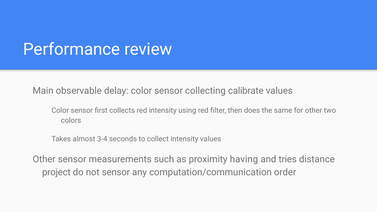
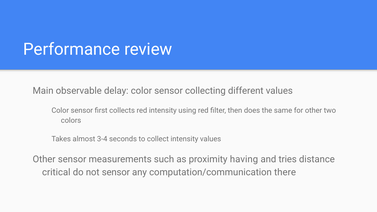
calibrate: calibrate -> different (246, 91)
project: project -> critical (56, 172)
order: order -> there (285, 172)
